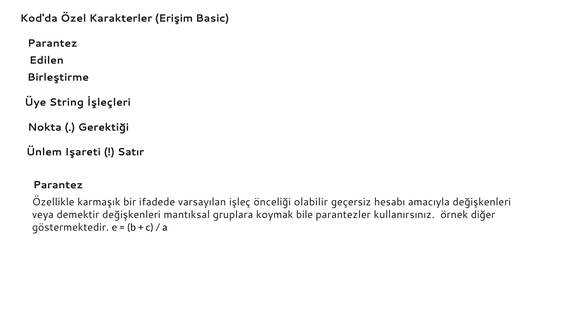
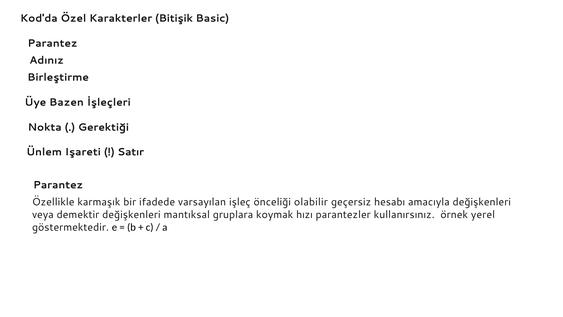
Erişim: Erişim -> Bitişik (174, 18)
Edilen: Edilen -> Adınız (47, 60)
String: String -> Bazen (66, 102)
bile: bile -> hızı (304, 214)
diğer: diğer -> yerel (483, 214)
